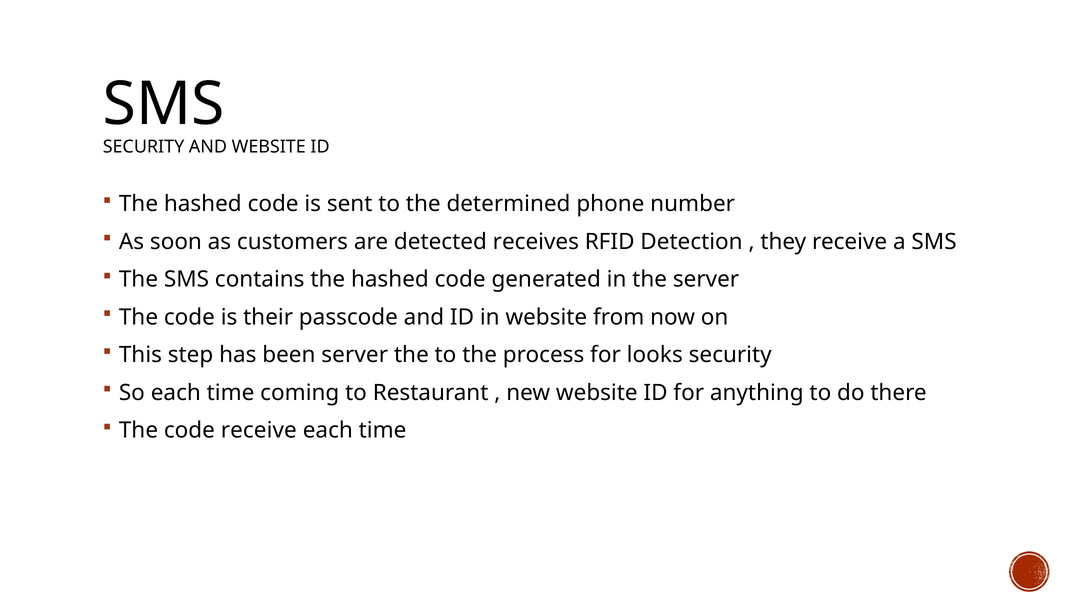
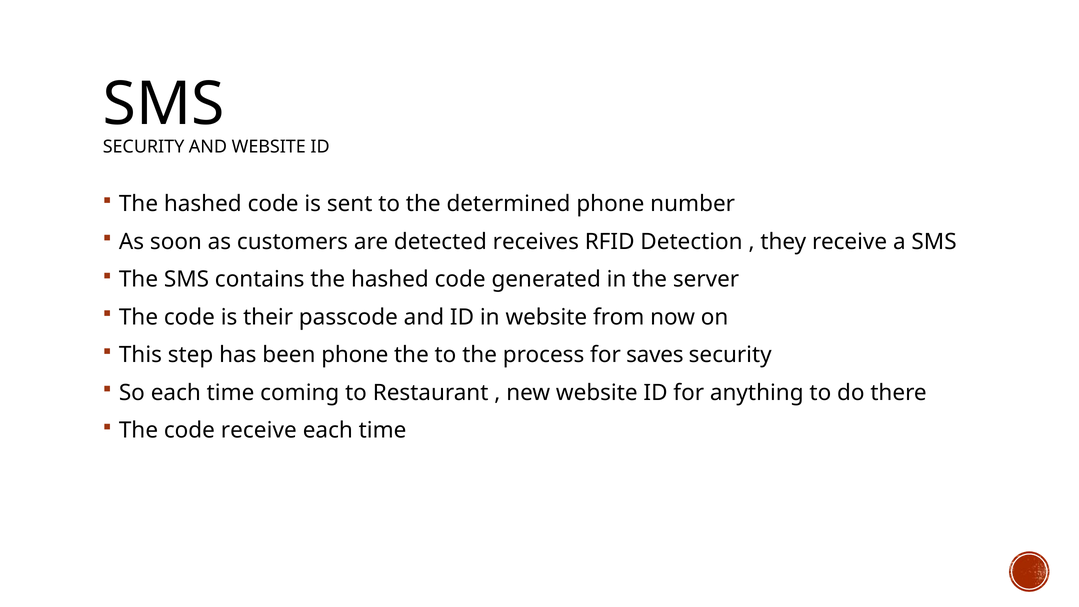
been server: server -> phone (355, 355)
looks: looks -> saves (655, 355)
